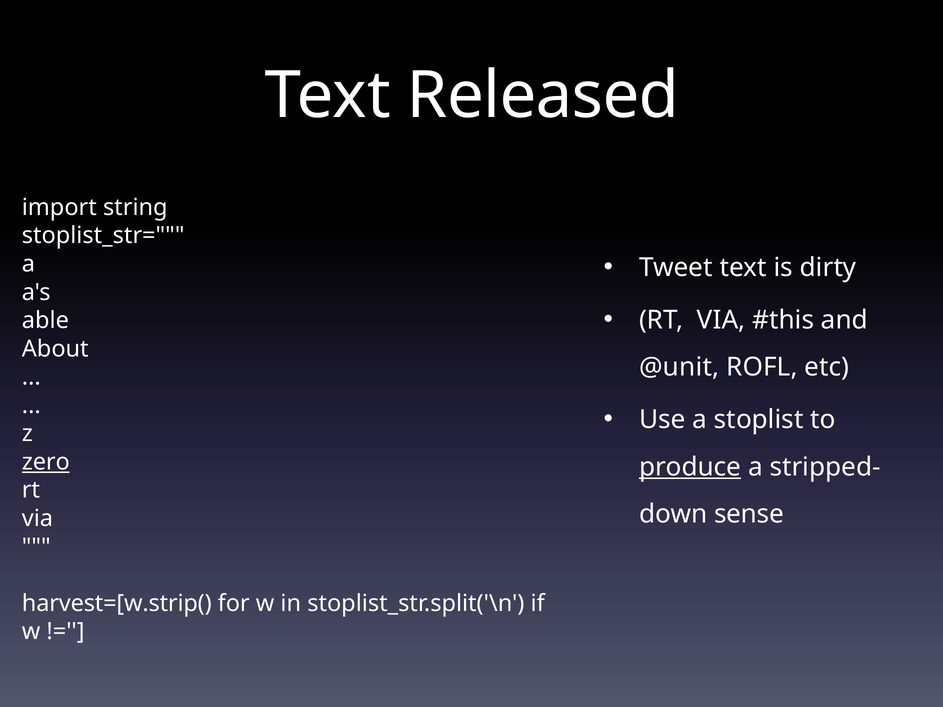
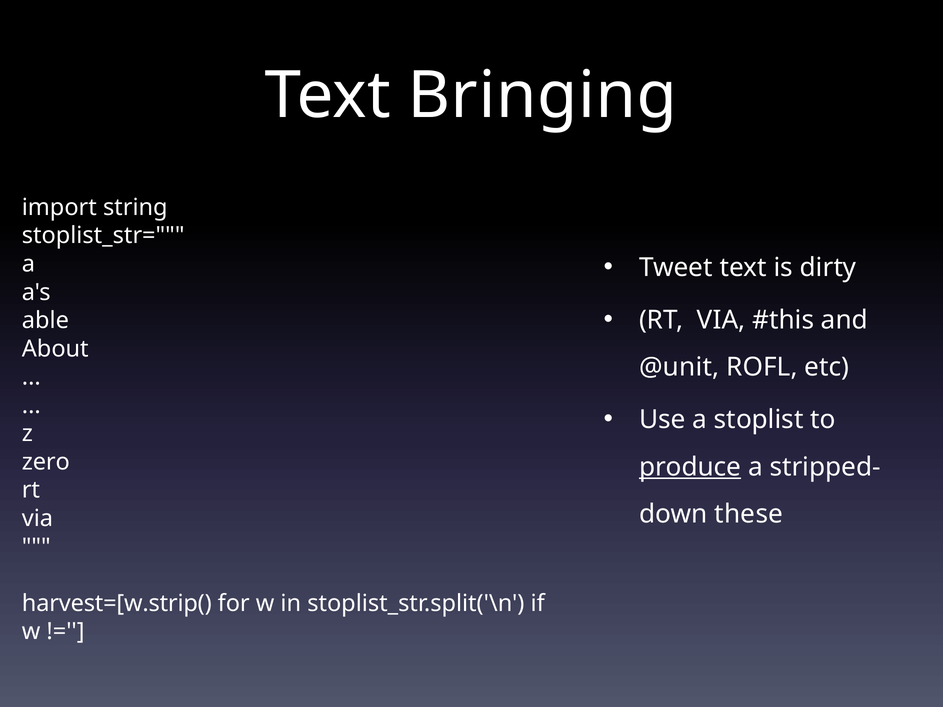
Released: Released -> Bringing (542, 96)
zero underline: present -> none (46, 462)
sense: sense -> these (749, 514)
